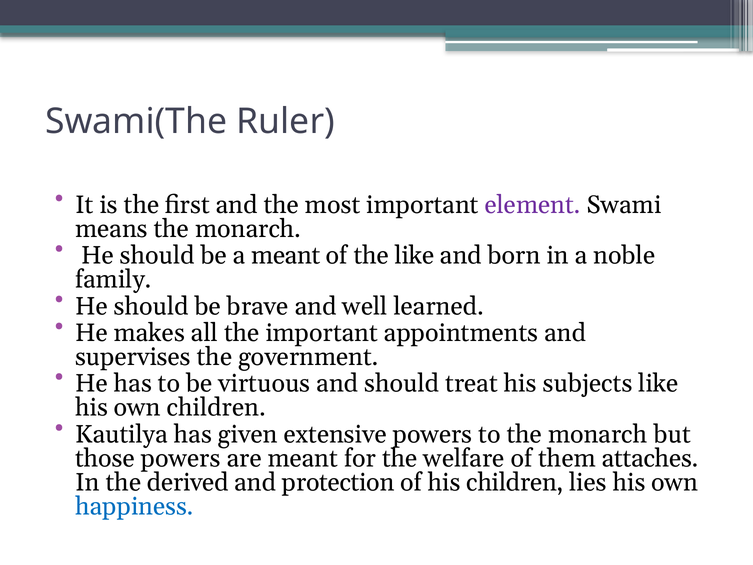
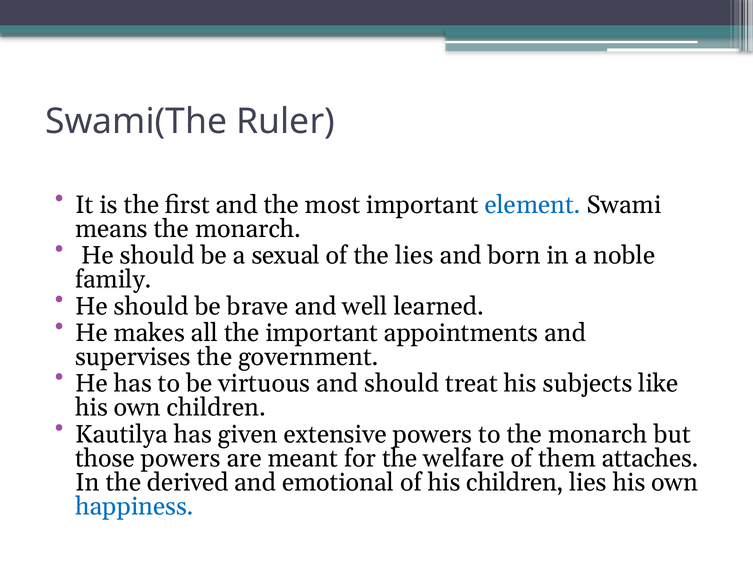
element colour: purple -> blue (533, 205)
a meant: meant -> sexual (286, 255)
the like: like -> lies (414, 255)
protection: protection -> emotional (338, 482)
